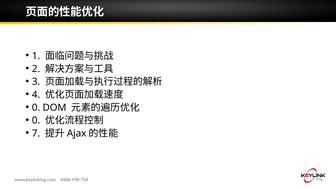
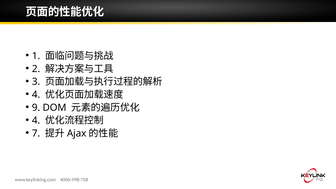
0: 0 -> 9 (36, 108)
0: 0 -> 4 (36, 120)
